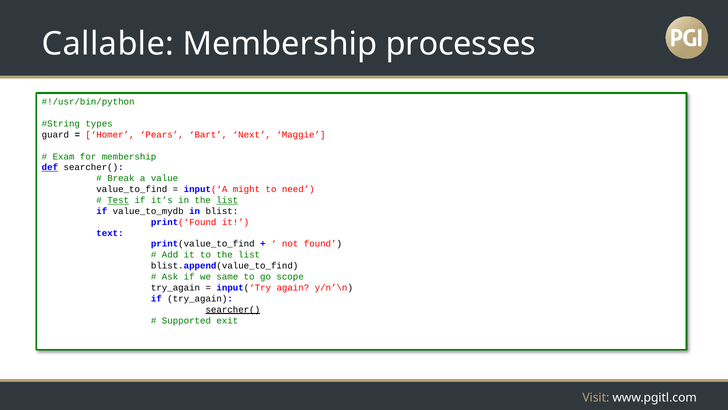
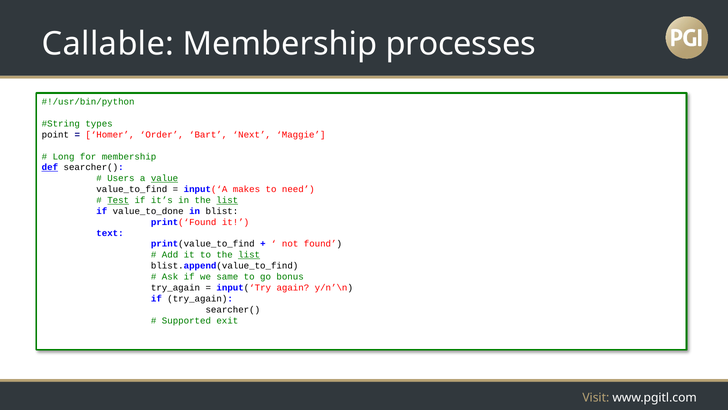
guard: guard -> point (55, 134)
Pears: Pears -> Order (162, 134)
Exam: Exam -> Long (64, 156)
Break: Break -> Users (121, 178)
value underline: none -> present (165, 178)
might: might -> makes (246, 189)
value_to_mydb: value_to_mydb -> value_to_done (148, 211)
list underline: none -> present (249, 255)
scope: scope -> bonus (290, 276)
searcher( underline: present -> none (233, 309)
